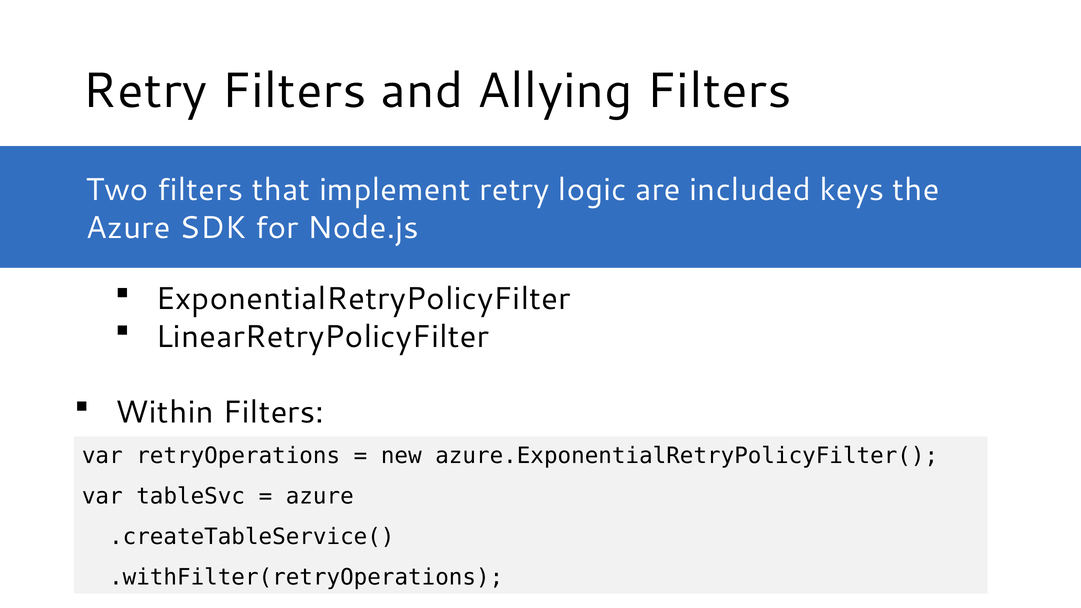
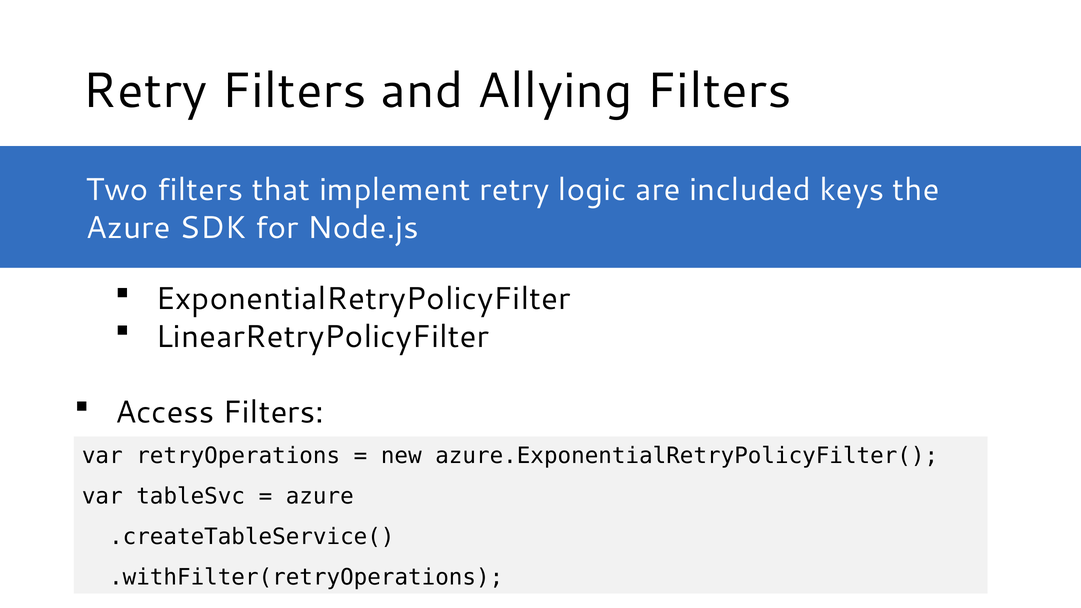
Within: Within -> Access (165, 412)
